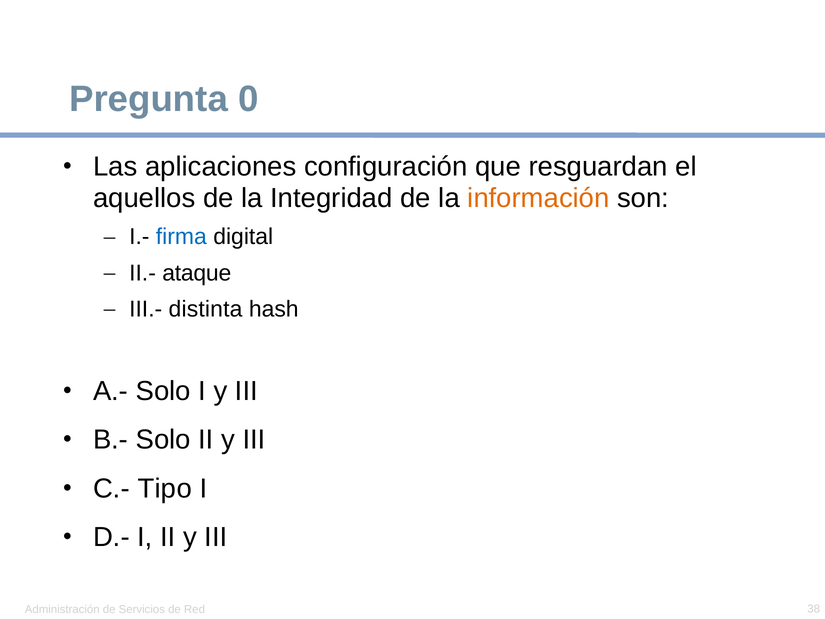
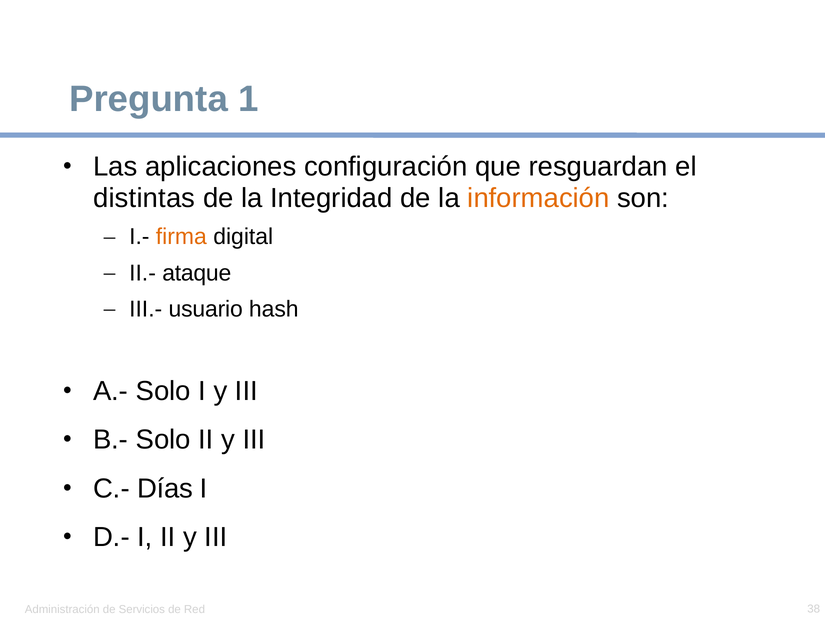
0: 0 -> 1 (248, 99)
aquellos: aquellos -> distintas (144, 198)
firma colour: blue -> orange (181, 237)
distinta: distinta -> usuario (206, 309)
Tipo: Tipo -> Días (165, 488)
